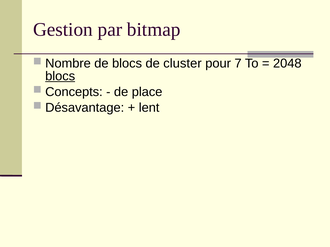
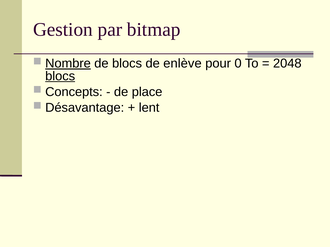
Nombre underline: none -> present (68, 64)
cluster: cluster -> enlève (182, 64)
7: 7 -> 0 (238, 64)
